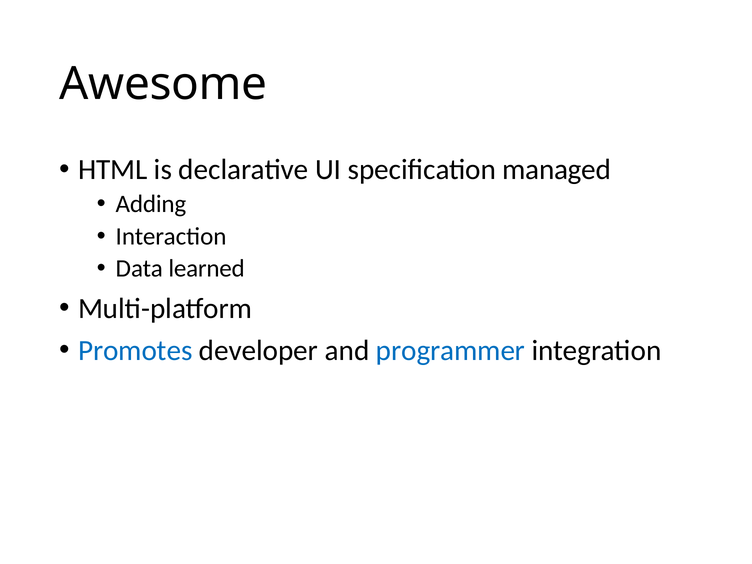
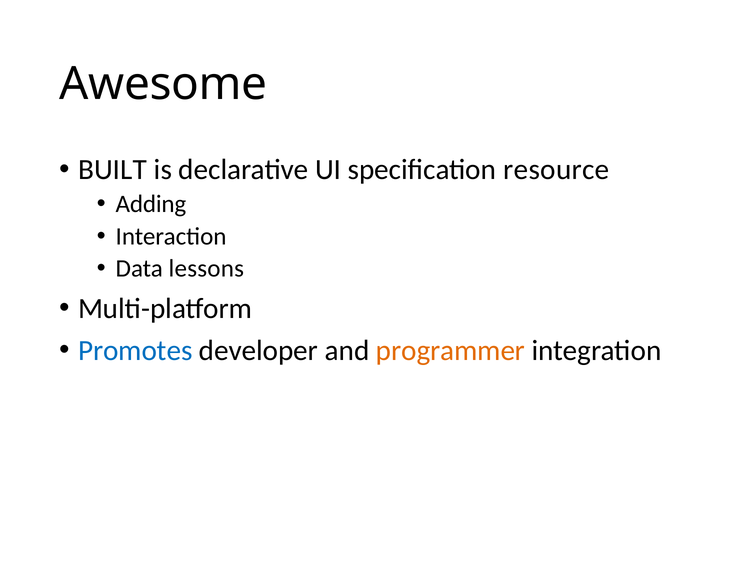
HTML: HTML -> BUILT (113, 170)
managed: managed -> resource (556, 170)
learned: learned -> lessons (206, 269)
programmer colour: blue -> orange (451, 350)
